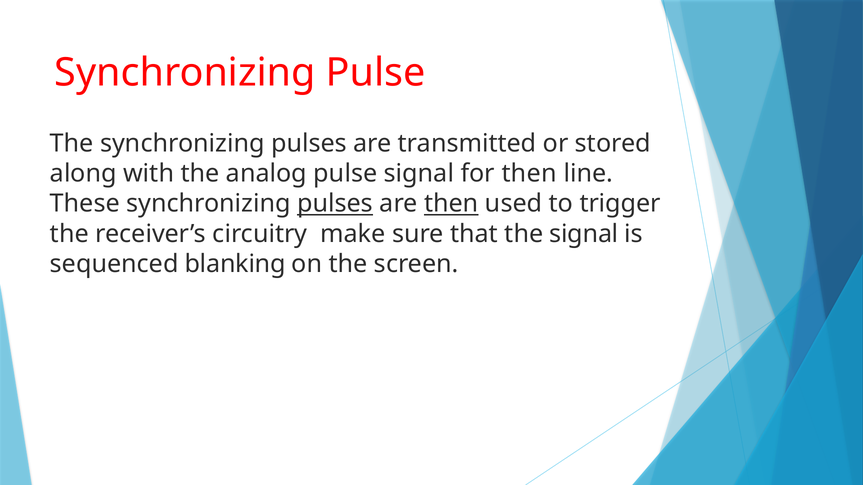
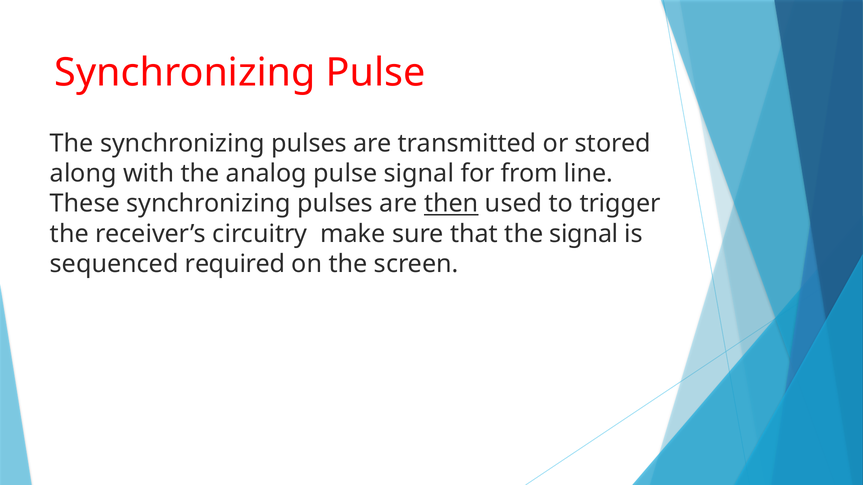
for then: then -> from (529, 174)
pulses underline: present -> none (335, 204)
blanking: blanking -> required (235, 264)
